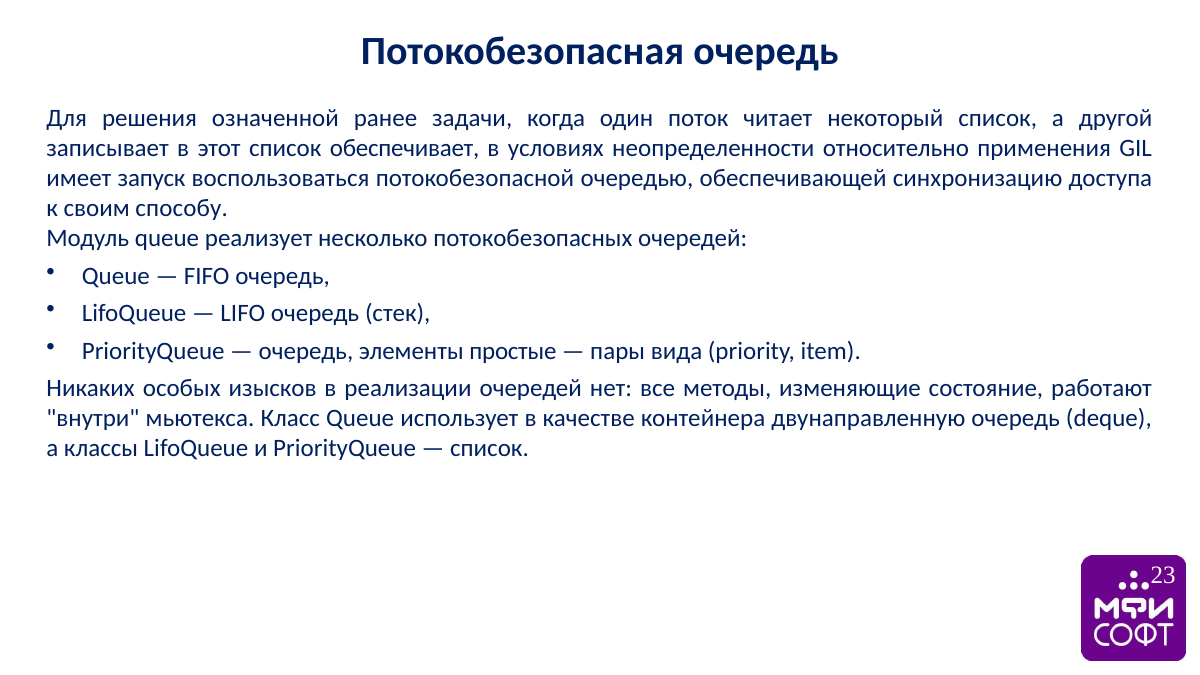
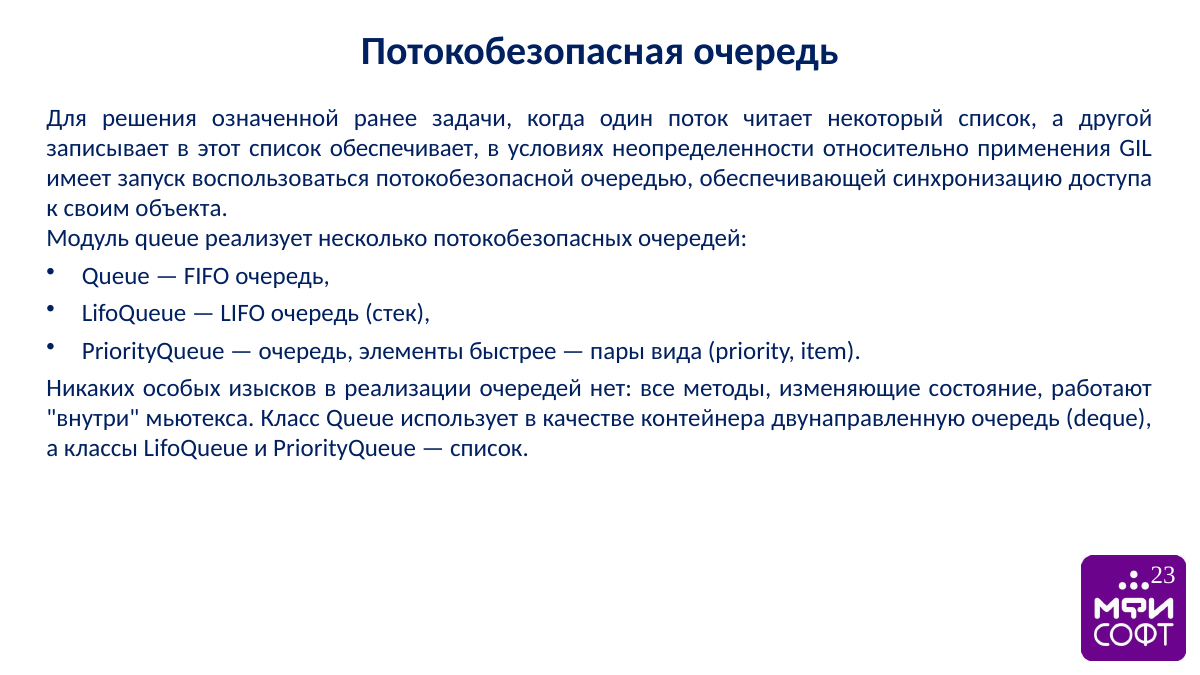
способу: способу -> объекта (182, 208)
простые: простые -> быстрее (513, 351)
